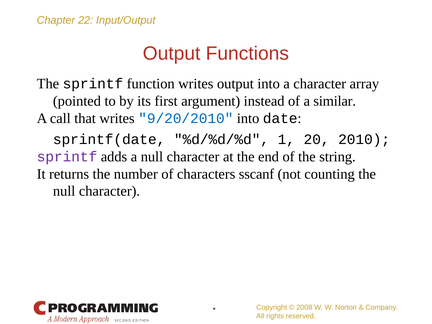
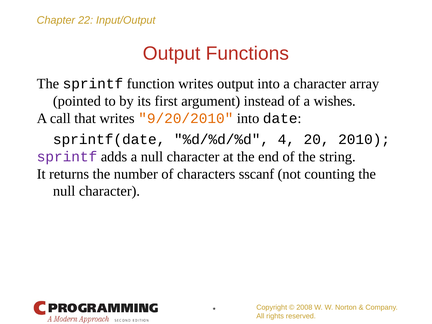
similar: similar -> wishes (335, 101)
9/20/2010 colour: blue -> orange (186, 118)
1: 1 -> 4 (286, 140)
